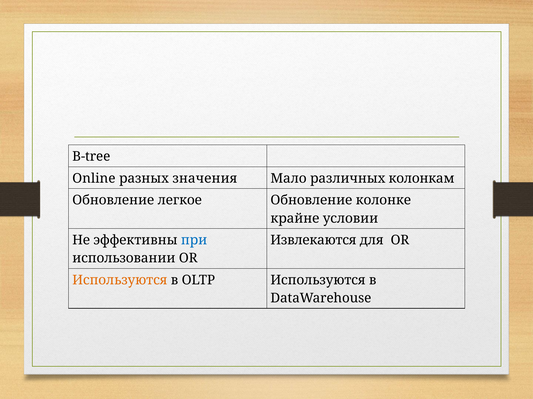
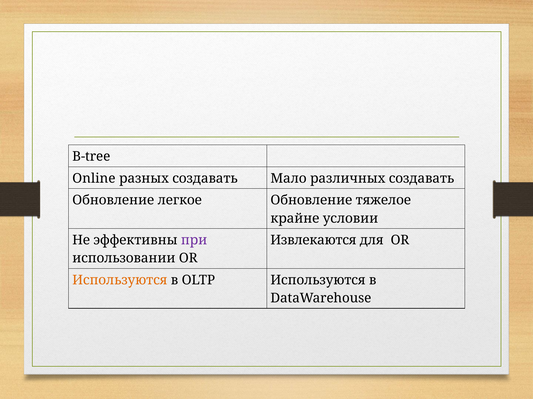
разных значения: значения -> создавать (205, 179)
различных колонкам: колонкам -> создавать (421, 179)
колонке: колонке -> тяжелое (383, 201)
при colour: blue -> purple (194, 241)
